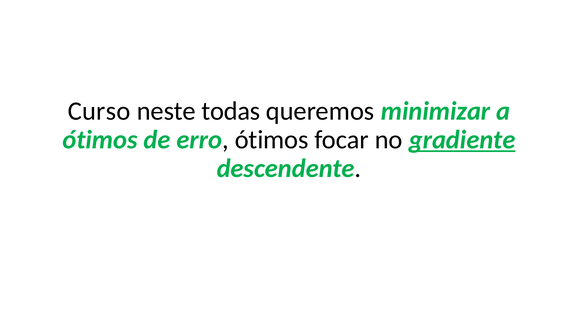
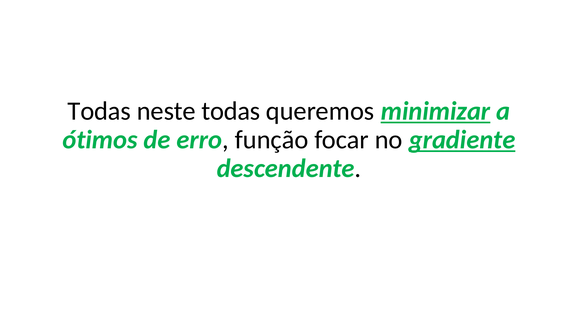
Curso: Curso -> Todas (99, 111)
minimizar underline: none -> present (436, 111)
erro ótimos: ótimos -> função (272, 140)
